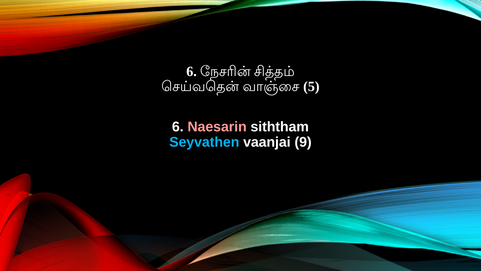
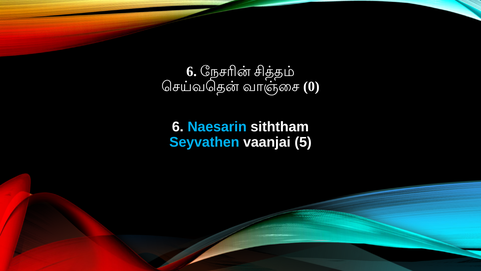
5: 5 -> 0 (311, 86)
Naesarin colour: pink -> light blue (217, 127)
9: 9 -> 5 (303, 142)
